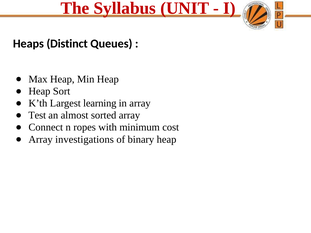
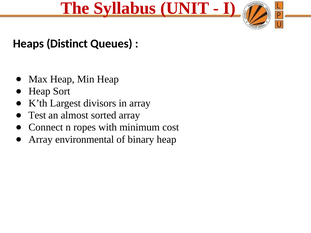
learning: learning -> divisors (100, 103)
investigations: investigations -> environmental (85, 140)
